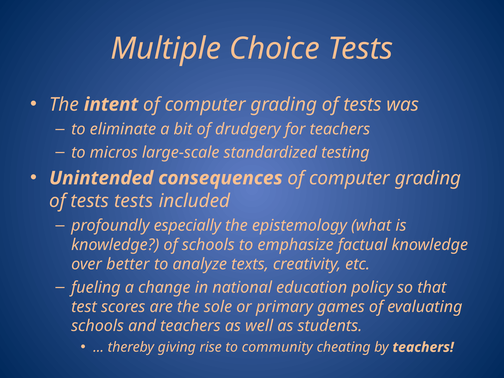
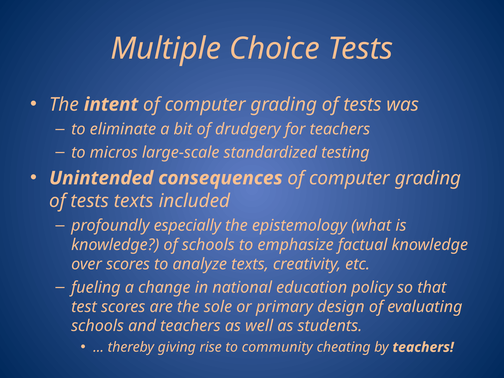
tests tests: tests -> texts (134, 201)
over better: better -> scores (128, 264)
games: games -> design (341, 307)
